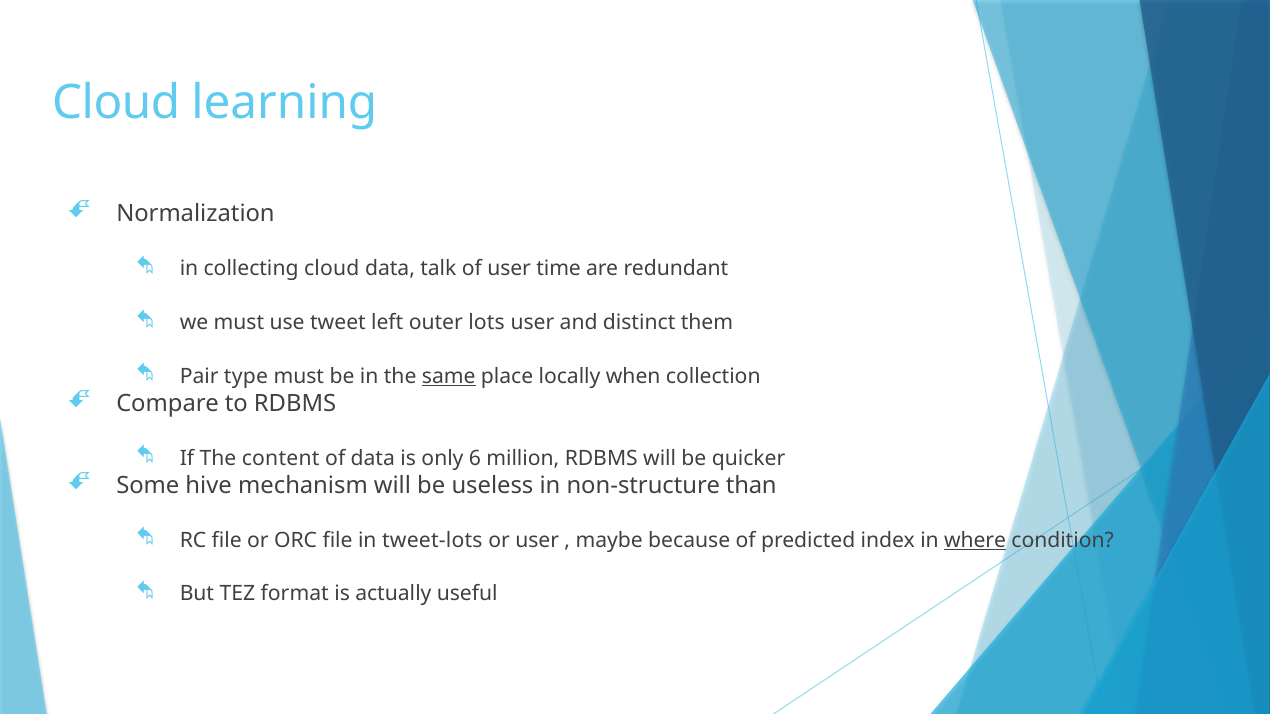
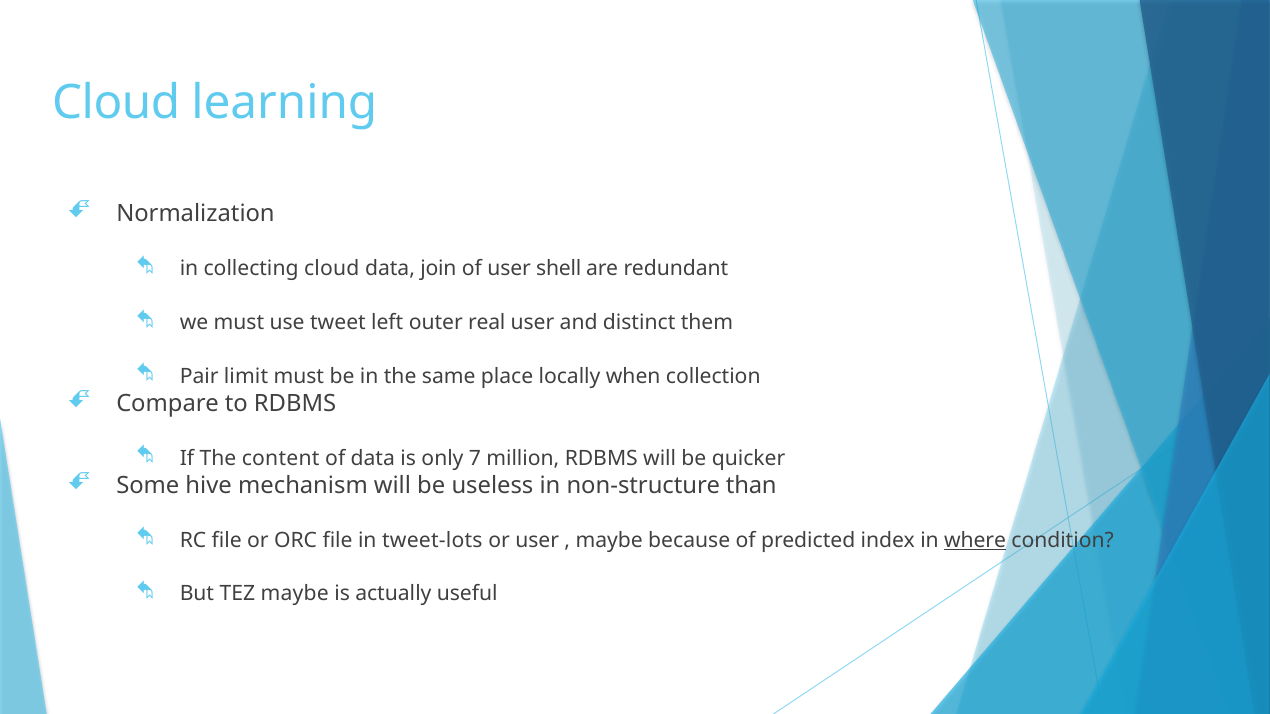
talk: talk -> join (438, 269)
time: time -> shell (559, 269)
lots: lots -> real (487, 323)
type: type -> limit (246, 376)
same underline: present -> none (449, 376)
6: 6 -> 7 (475, 458)
TEZ format: format -> maybe (295, 594)
